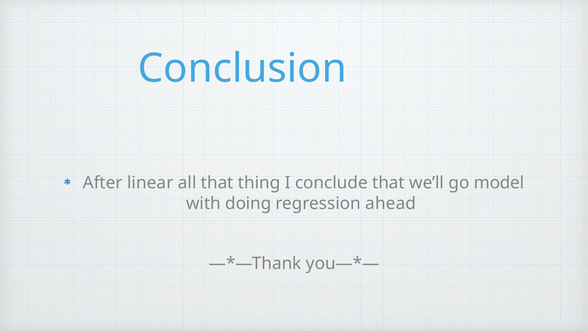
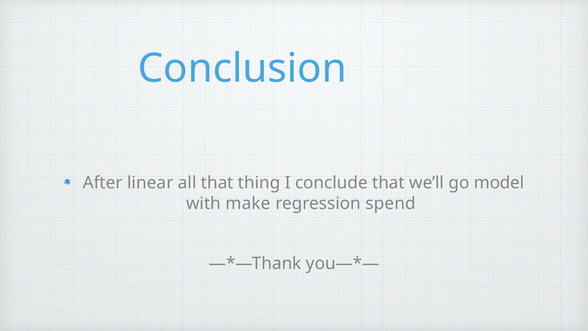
doing: doing -> make (248, 203)
ahead: ahead -> spend (391, 203)
